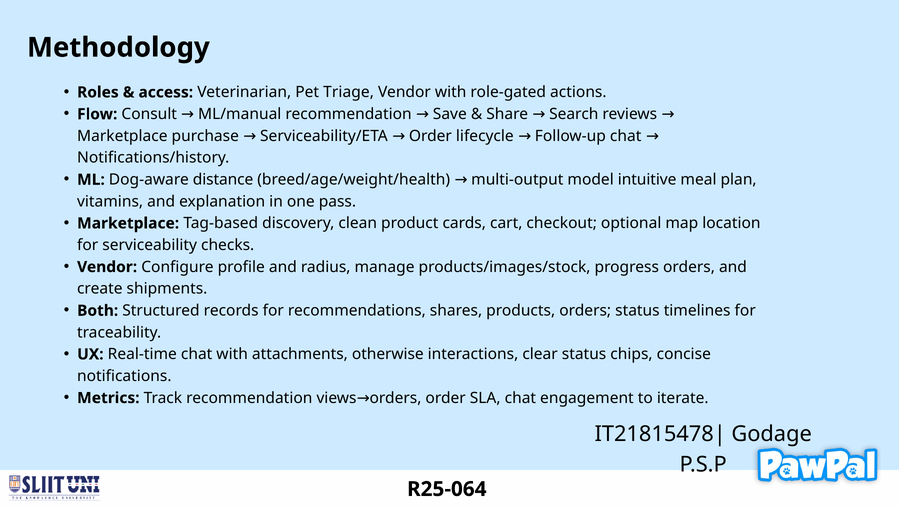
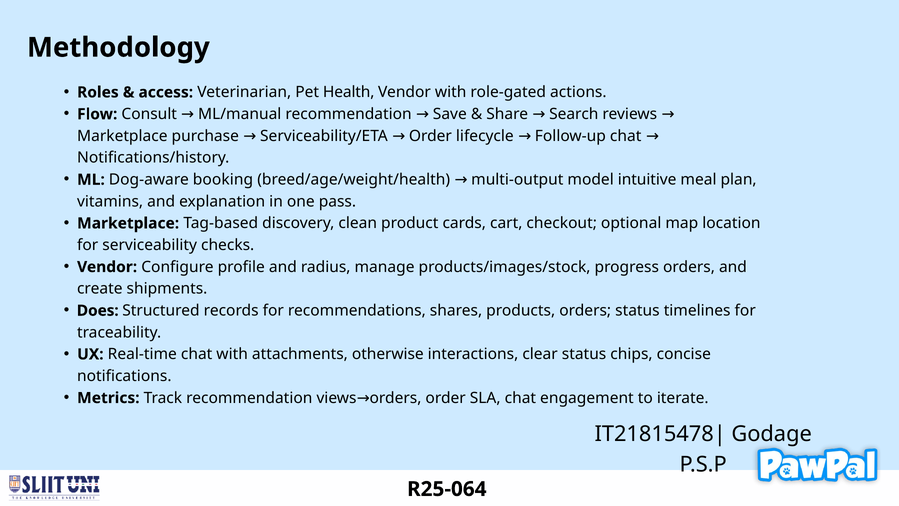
Triage: Triage -> Health (349, 92)
distance: distance -> booking (223, 180)
Both: Both -> Does (98, 310)
